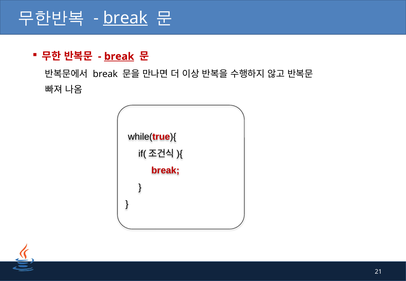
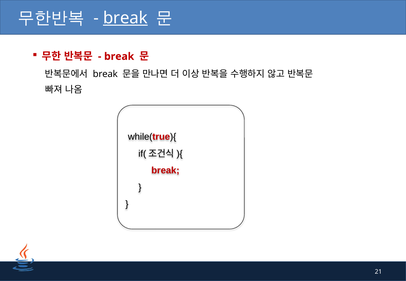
break underline: present -> none (119, 56)
